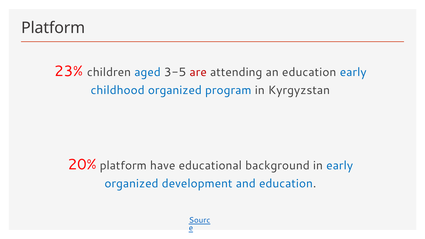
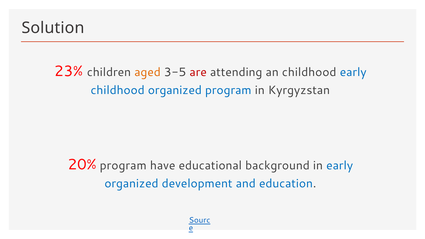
Platform: Platform -> Solution (53, 28)
aged colour: blue -> orange (147, 72)
an education: education -> childhood (309, 72)
20% platform: platform -> program (123, 166)
